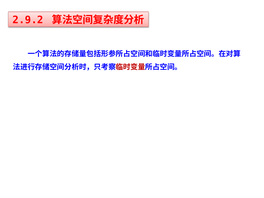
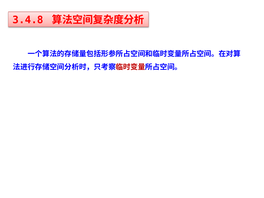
2.9.2: 2.9.2 -> 3.4.8 (28, 20)
